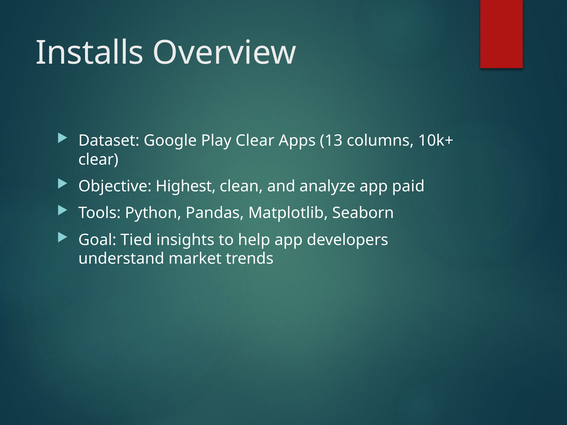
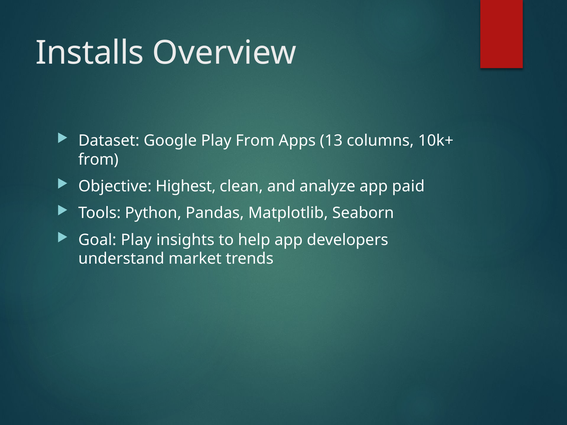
Play Clear: Clear -> From (255, 141)
clear: clear -> from (98, 160)
Goal Tied: Tied -> Play (136, 240)
